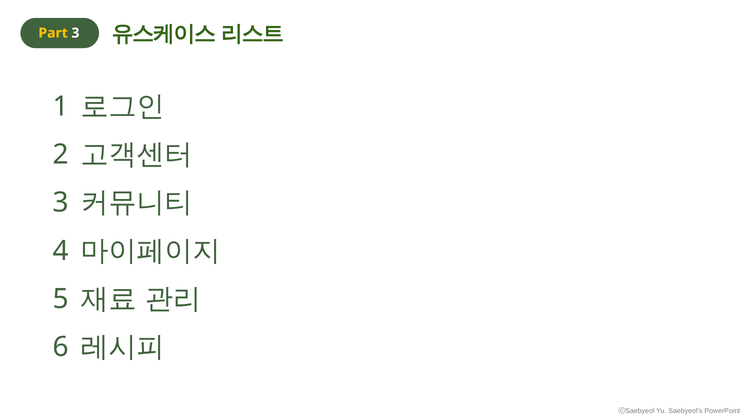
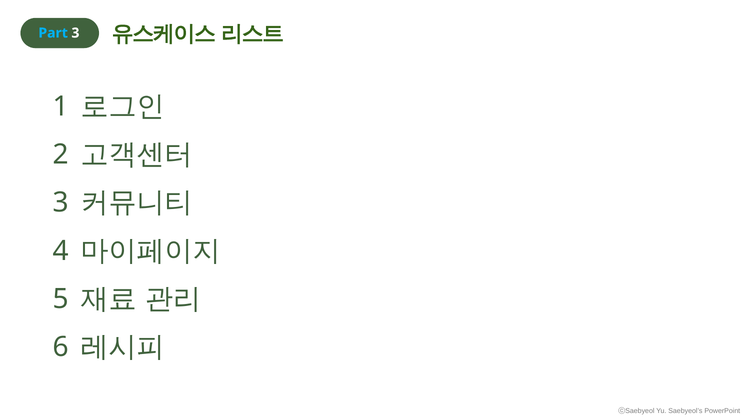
Part colour: yellow -> light blue (53, 33)
